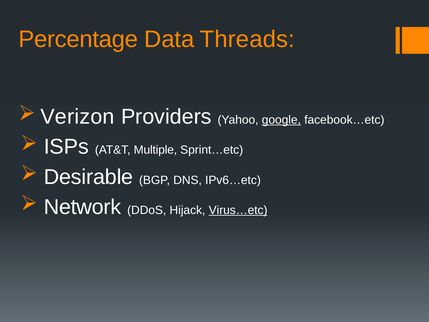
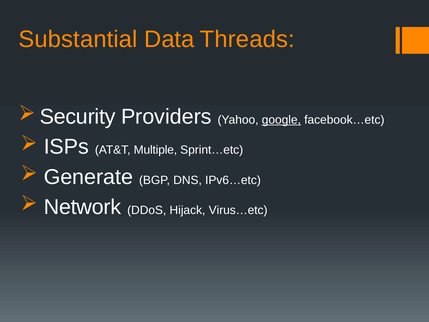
Percentage: Percentage -> Substantial (78, 39)
Verizon: Verizon -> Security (78, 117)
Desirable: Desirable -> Generate (88, 177)
Virus…etc underline: present -> none (238, 210)
